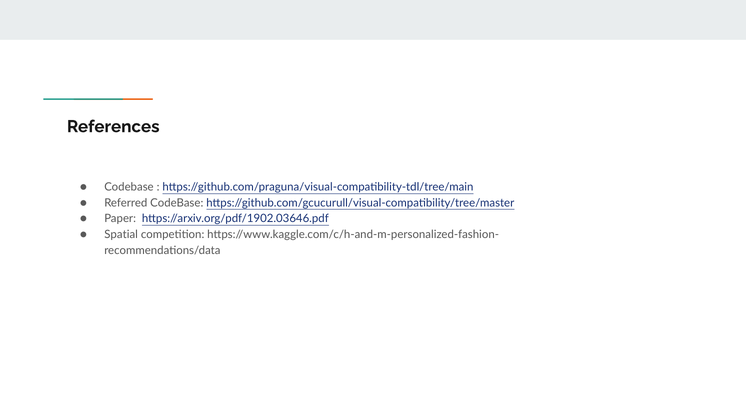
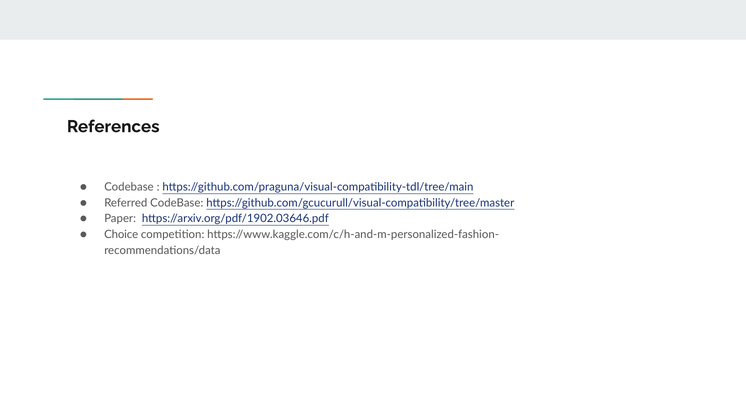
Spatial: Spatial -> Choice (121, 234)
